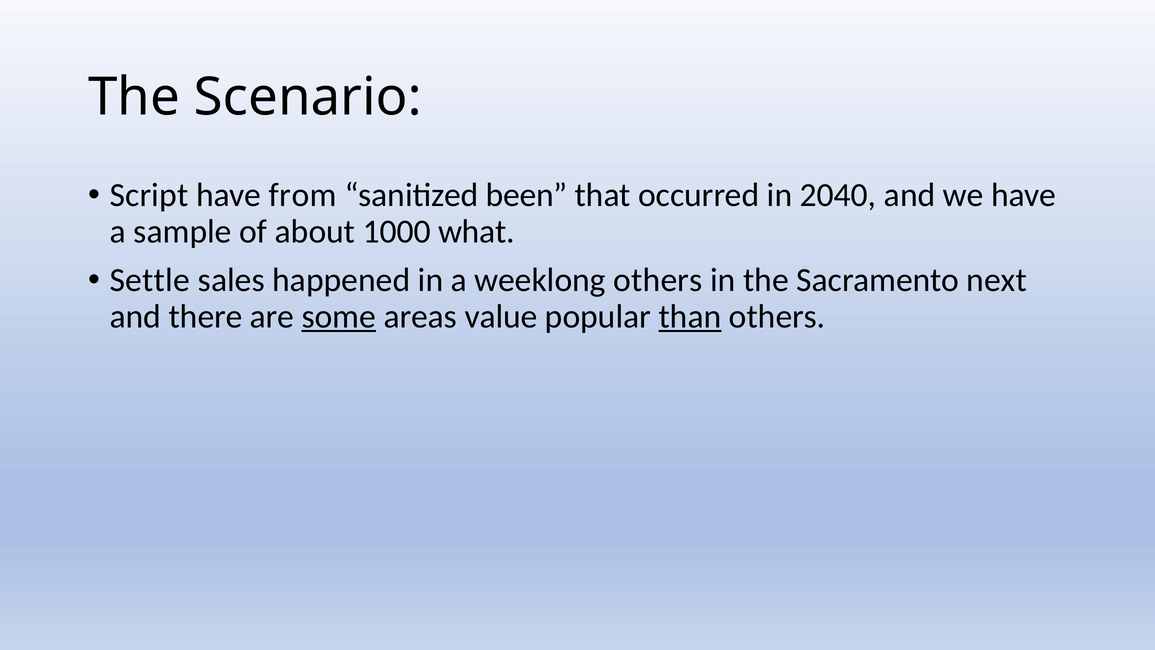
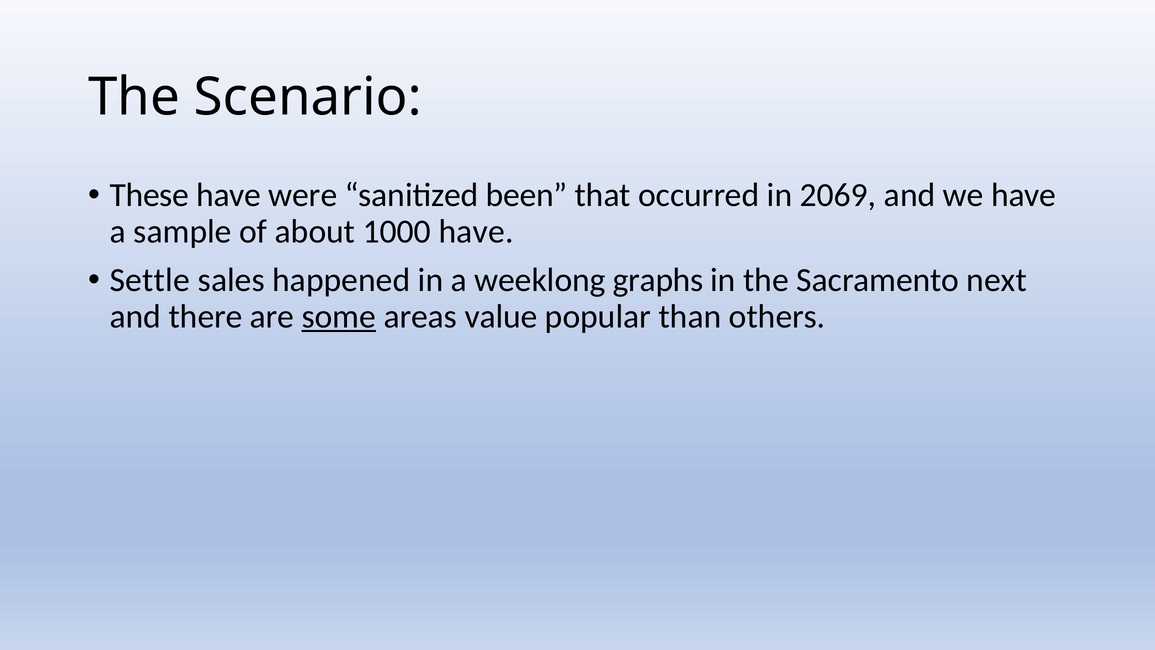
Script: Script -> These (149, 195)
from: from -> were (303, 195)
2040: 2040 -> 2069 (838, 195)
1000 what: what -> have (476, 232)
weeklong others: others -> graphs (658, 280)
than underline: present -> none (690, 316)
